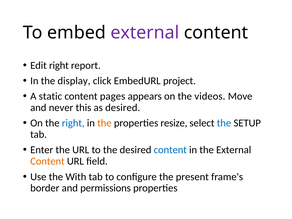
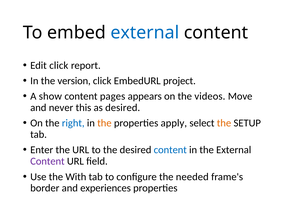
external colour: purple -> blue (145, 33)
Edit right: right -> click (59, 65)
display: display -> version (74, 81)
static: static -> show (50, 96)
resize: resize -> apply (174, 123)
the colour: blue -> orange (224, 123)
Content colour: orange -> purple (47, 161)
present: present -> needed (192, 177)
permissions: permissions -> experiences (106, 188)
